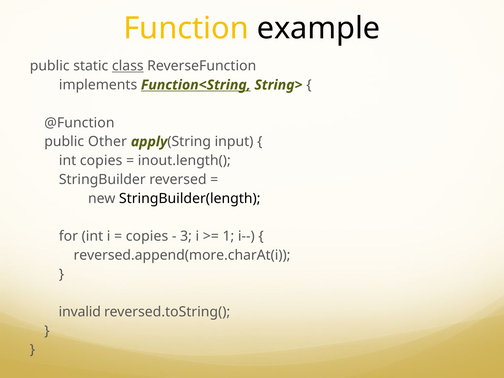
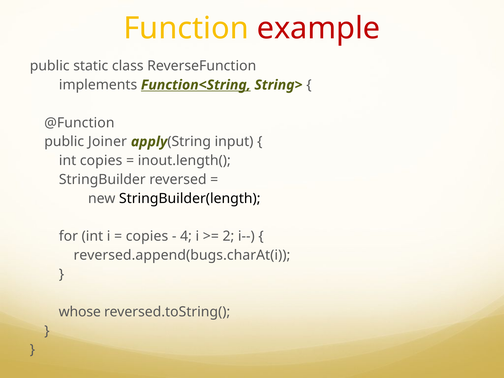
example colour: black -> red (319, 28)
class underline: present -> none (128, 66)
Other: Other -> Joiner (107, 142)
3: 3 -> 4 (186, 236)
1: 1 -> 2 (228, 236)
reversed.append(more.charAt(i: reversed.append(more.charAt(i -> reversed.append(bugs.charAt(i (182, 255)
invalid: invalid -> whose (80, 312)
